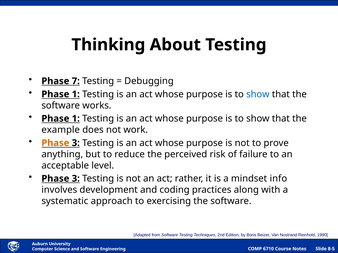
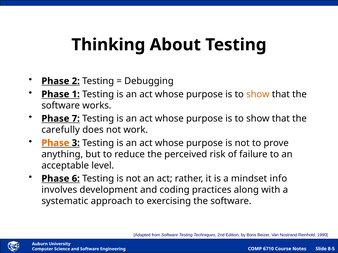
7: 7 -> 2 (76, 81)
show colour: blue -> orange (258, 94)
1: 1 -> 7 (76, 119)
example: example -> carefully (61, 130)
3: 3 -> 6 (76, 179)
